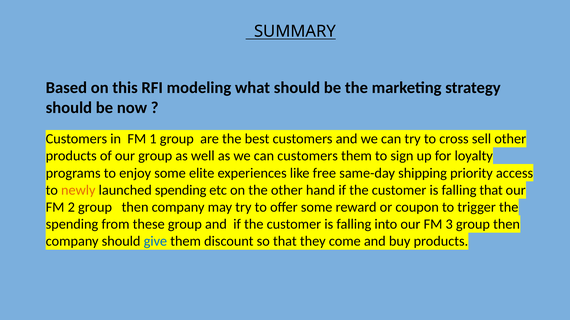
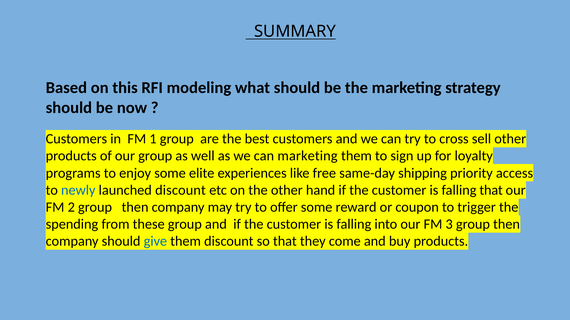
can customers: customers -> marketing (308, 156)
newly colour: orange -> blue (78, 190)
launched spending: spending -> discount (180, 190)
